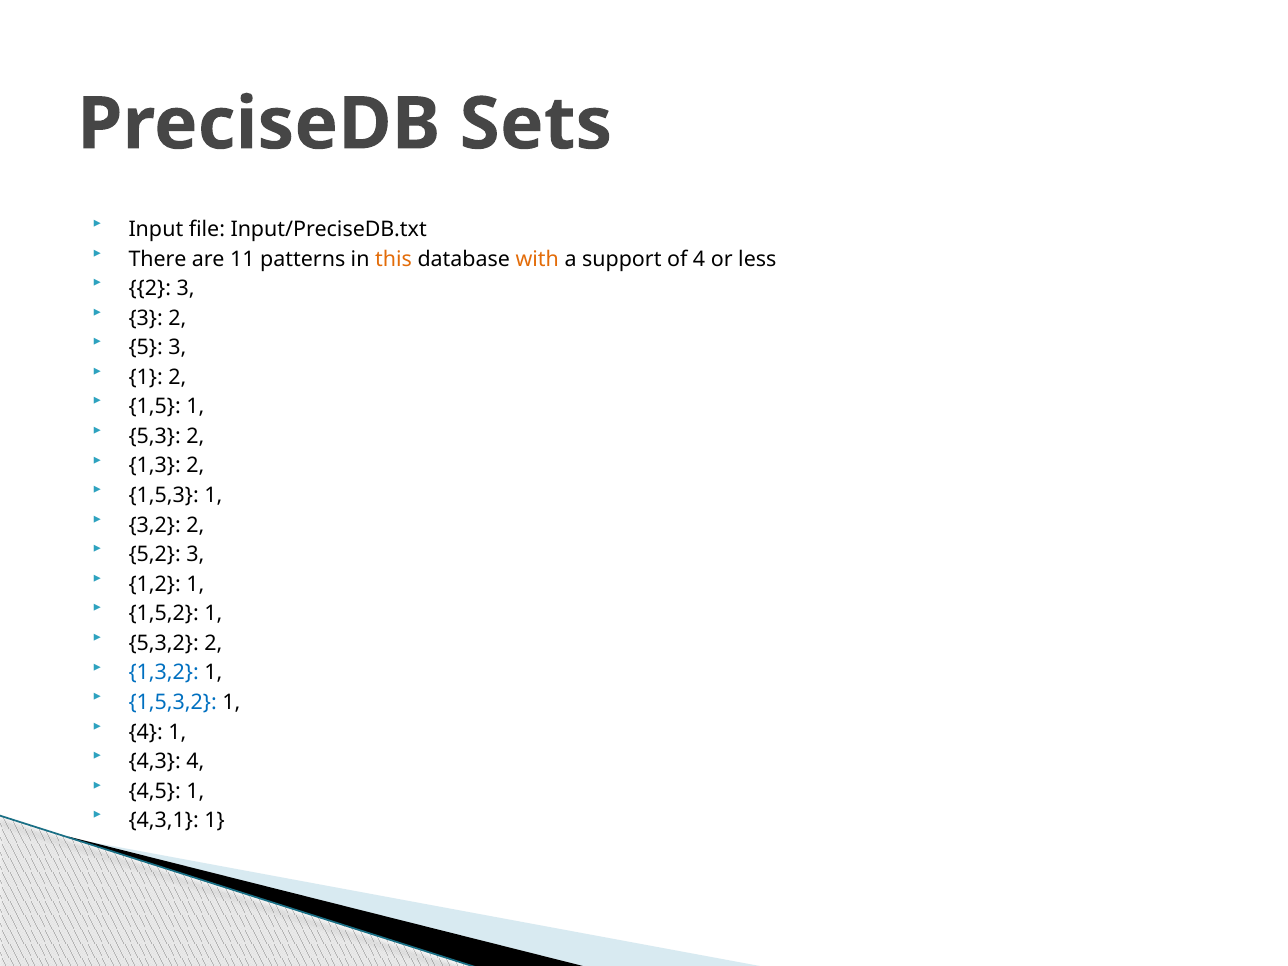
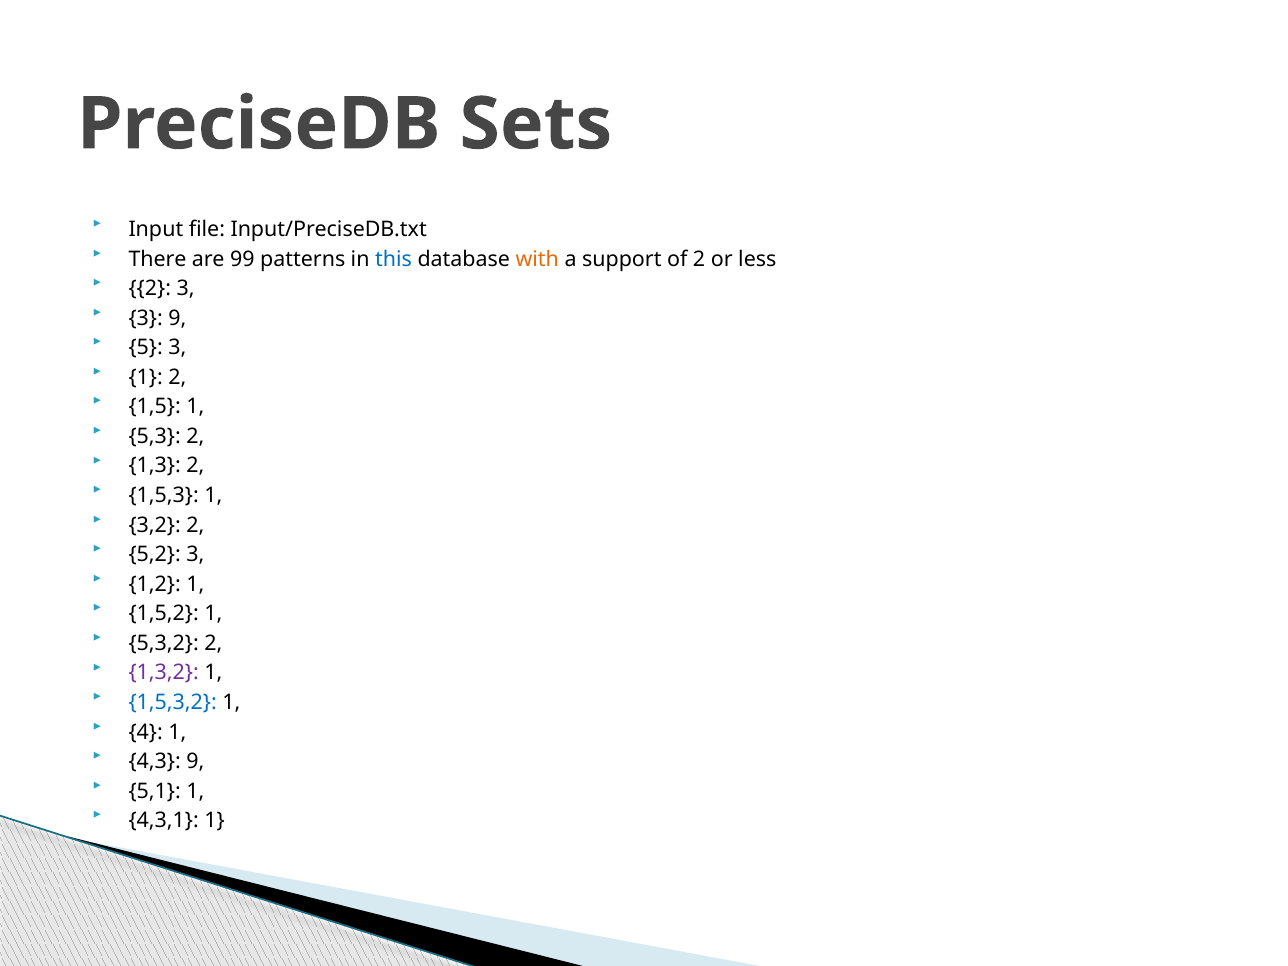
11: 11 -> 99 (242, 259)
this colour: orange -> blue (394, 259)
of 4: 4 -> 2 (699, 259)
3 2: 2 -> 9 (177, 318)
1,3,2 colour: blue -> purple (164, 673)
4,3 4: 4 -> 9 (195, 762)
4,5: 4,5 -> 5,1 (155, 791)
